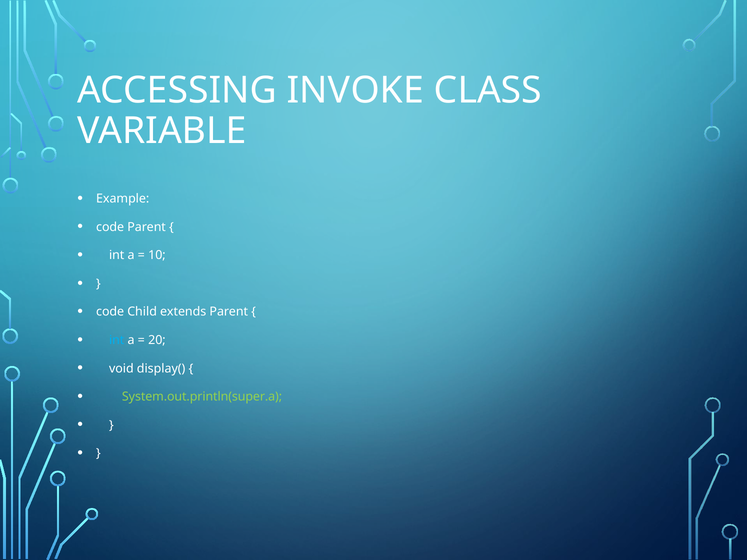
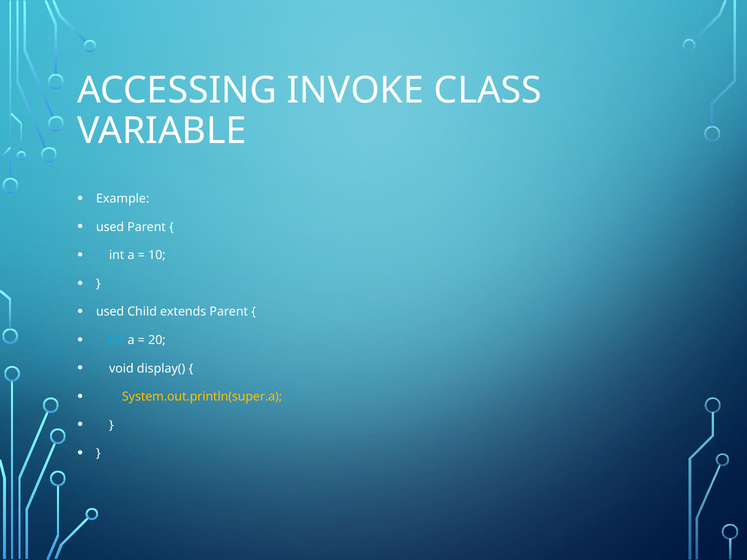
code: code -> used (110, 227)
code: code -> used (110, 312)
System.out.println(super.a colour: light green -> yellow (202, 397)
